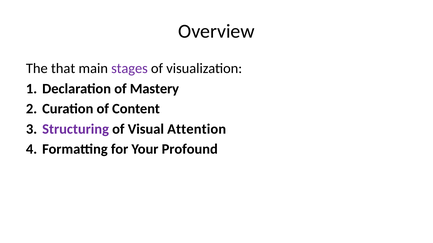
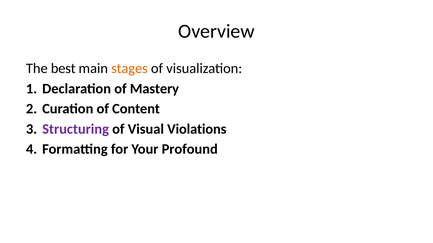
that: that -> best (63, 69)
stages colour: purple -> orange (129, 69)
Attention: Attention -> Violations (197, 129)
